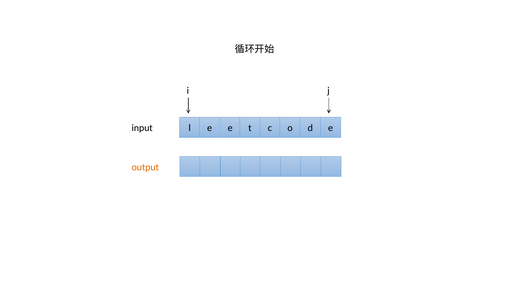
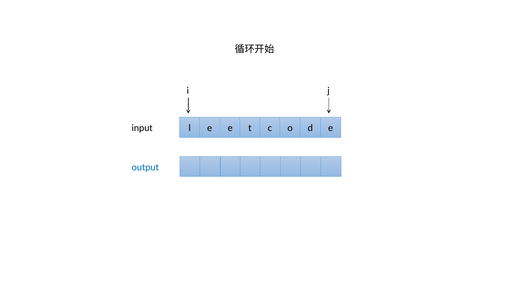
output colour: orange -> blue (145, 167)
